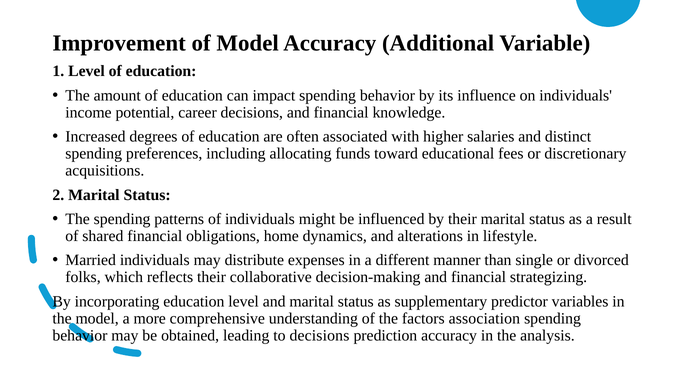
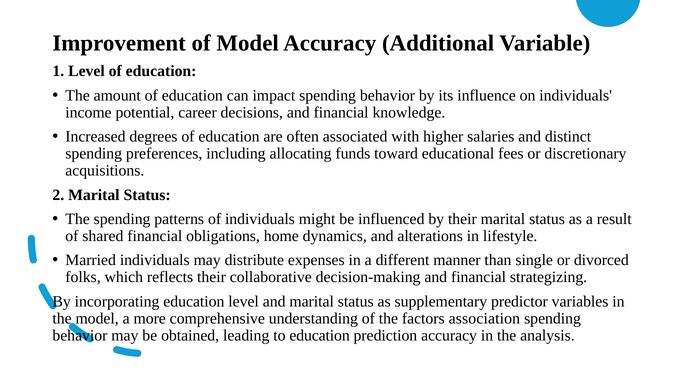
to decisions: decisions -> education (320, 336)
